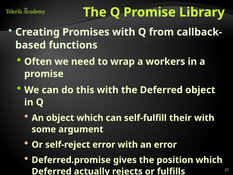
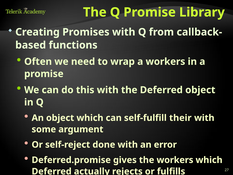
self-reject error: error -> done (104, 144)
the position: position -> workers (175, 160)
